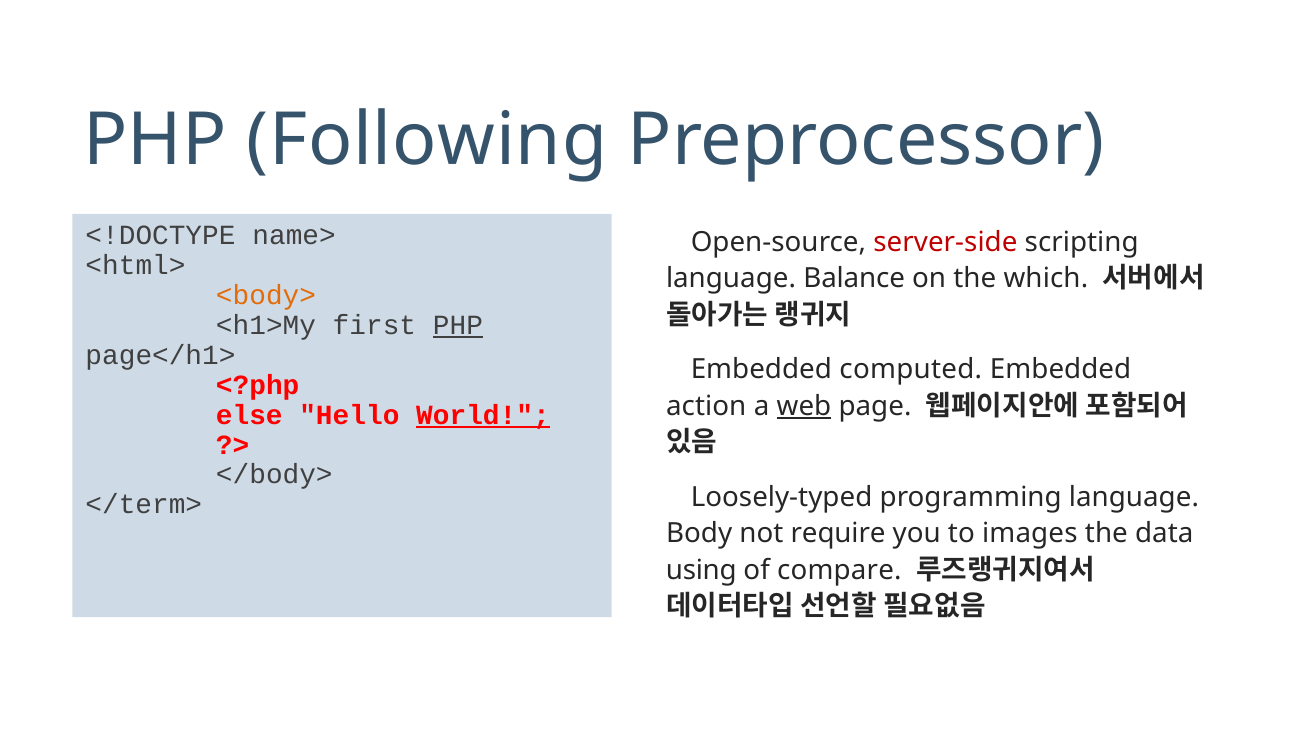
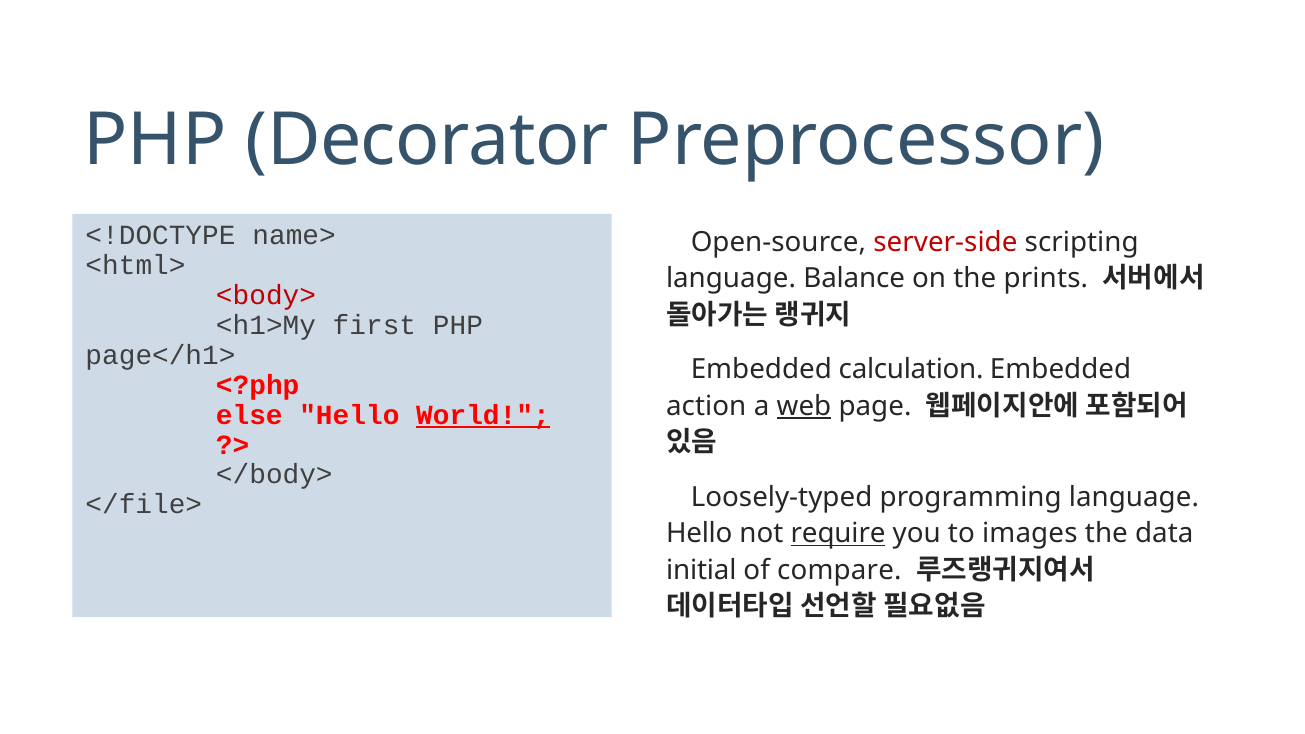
Following: Following -> Decorator (428, 140)
which: which -> prints (1046, 279)
<body> colour: orange -> red (266, 295)
PHP underline: present -> none (458, 325)
computed: computed -> calculation (911, 370)
</term>: </term> -> </file> (144, 505)
Body: Body -> Hello (699, 534)
require underline: none -> present (838, 534)
using: using -> initial (701, 570)
